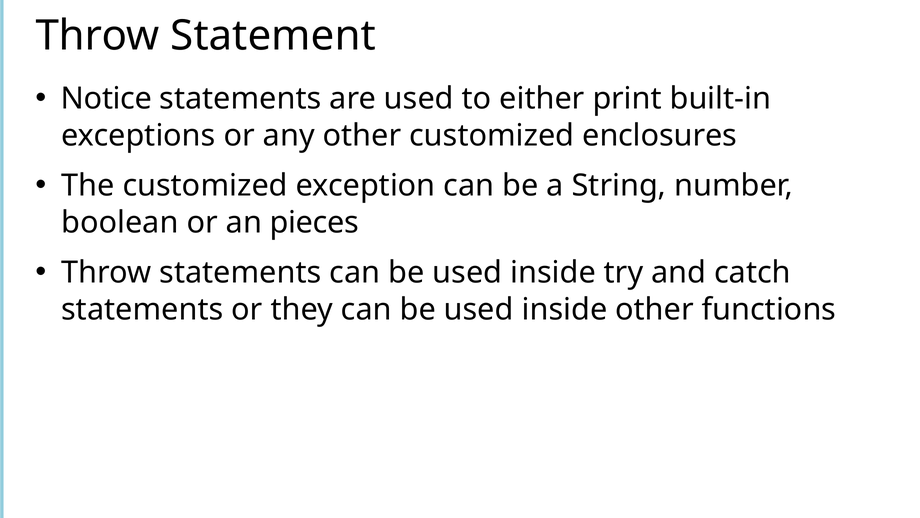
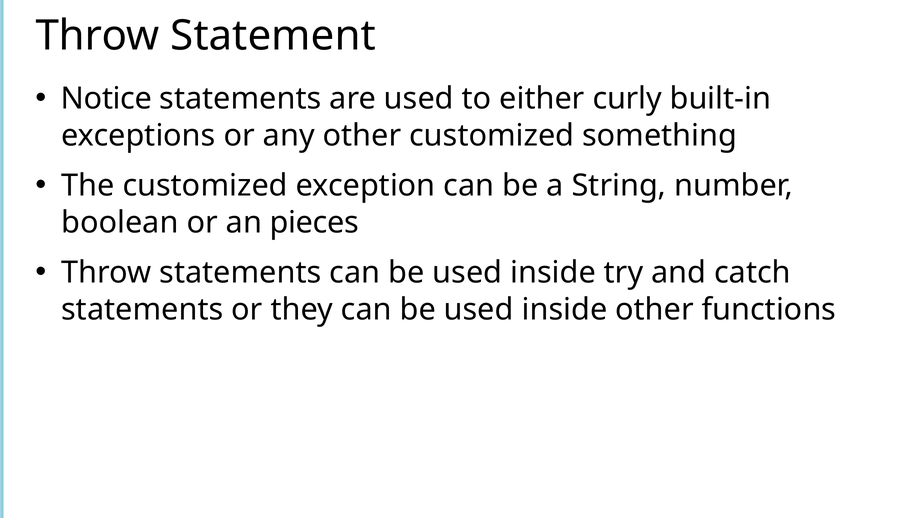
print: print -> curly (627, 98)
enclosures: enclosures -> something (660, 135)
